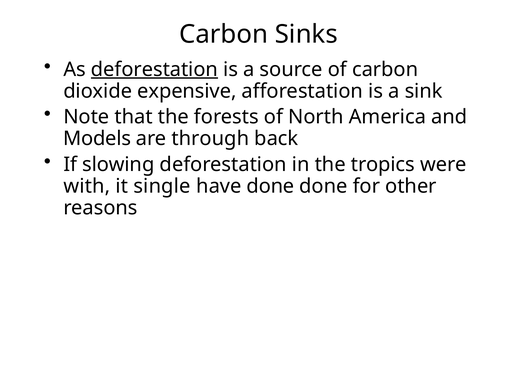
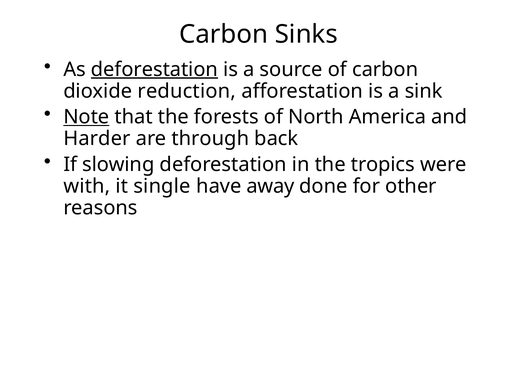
expensive: expensive -> reduction (187, 91)
Note underline: none -> present (86, 117)
Models: Models -> Harder (97, 139)
have done: done -> away (270, 186)
